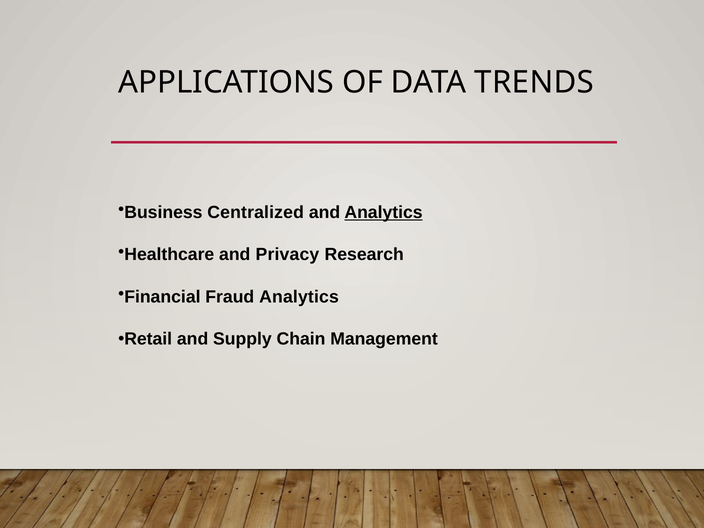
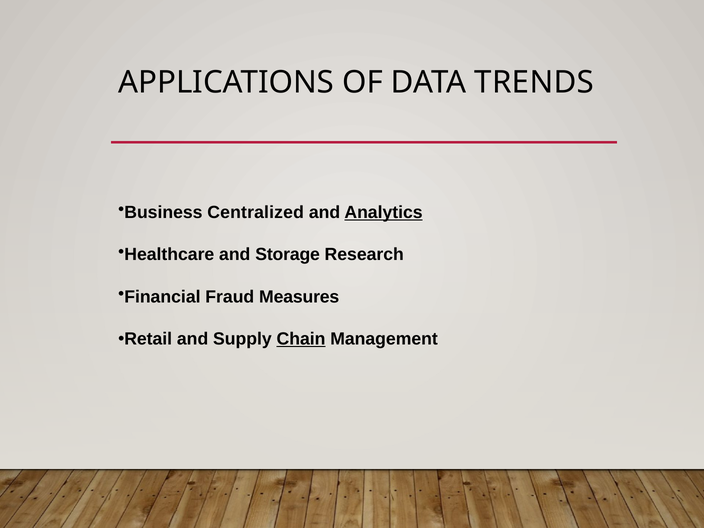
Privacy: Privacy -> Storage (288, 255)
Fraud Analytics: Analytics -> Measures (299, 297)
Chain underline: none -> present (301, 339)
